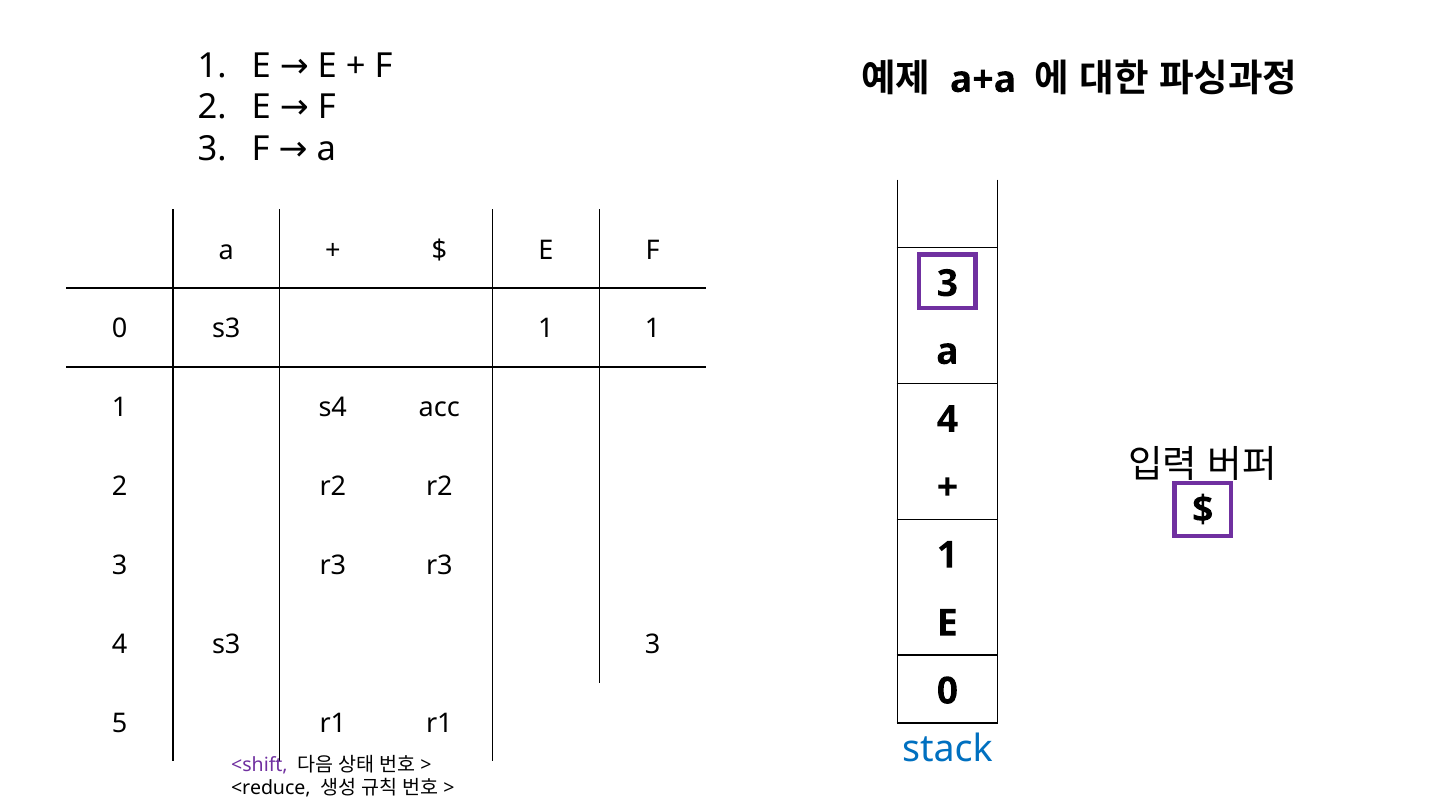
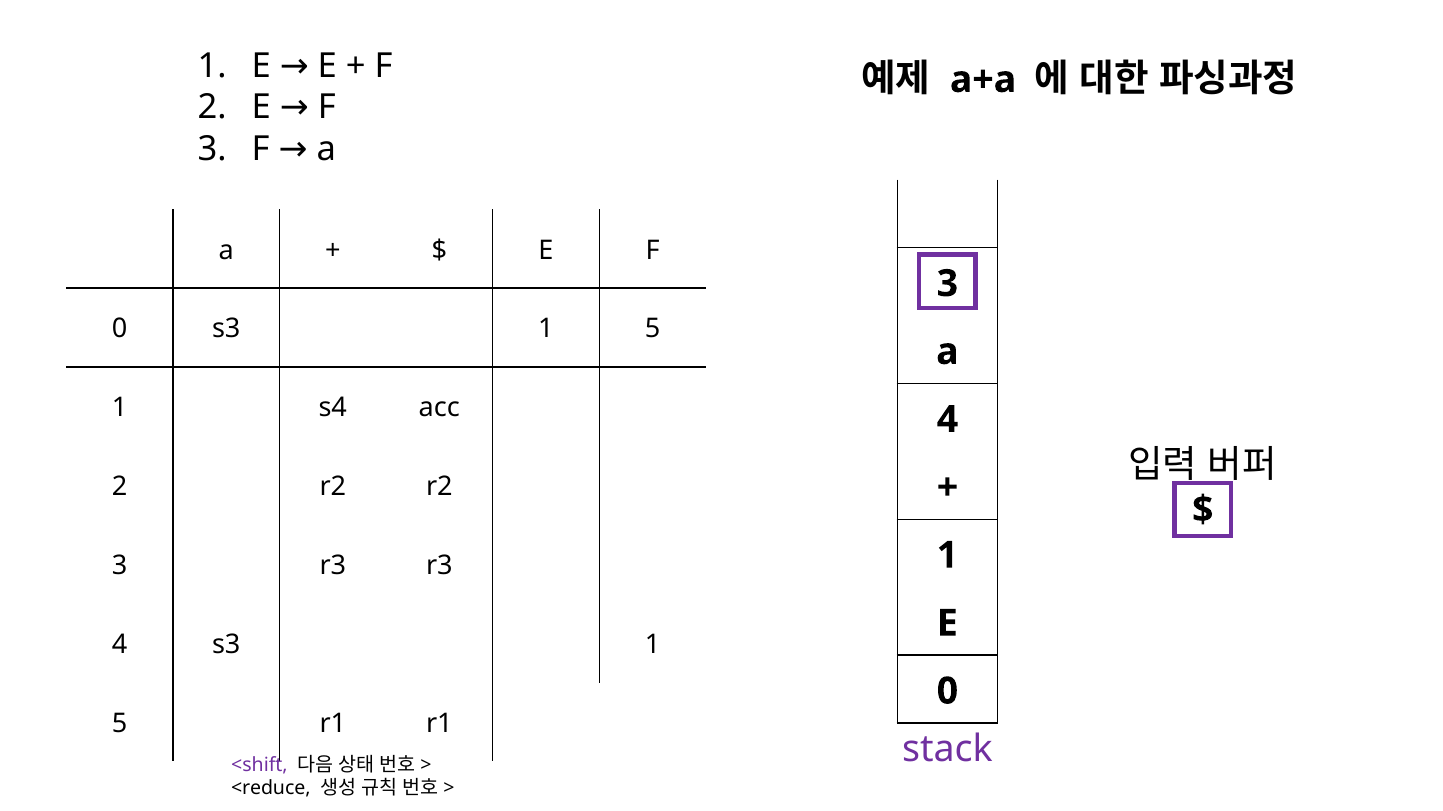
0 s3 1 1: 1 -> 5 (653, 329)
4 s3 3: 3 -> 1 (653, 645)
stack colour: blue -> purple (947, 750)
